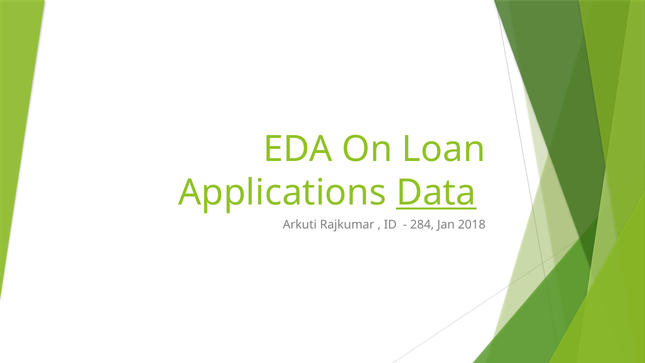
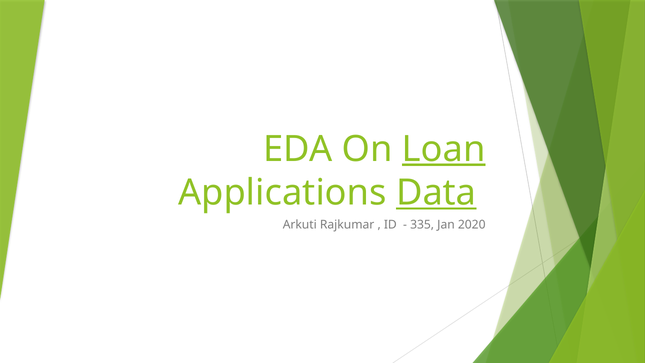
Loan underline: none -> present (444, 149)
284: 284 -> 335 (422, 225)
2018: 2018 -> 2020 (472, 225)
